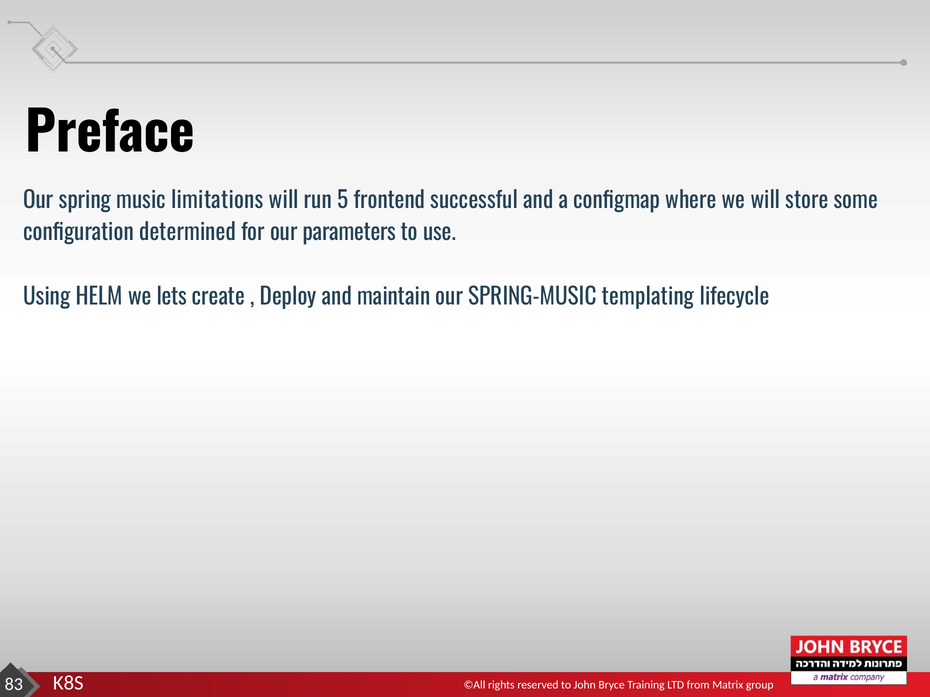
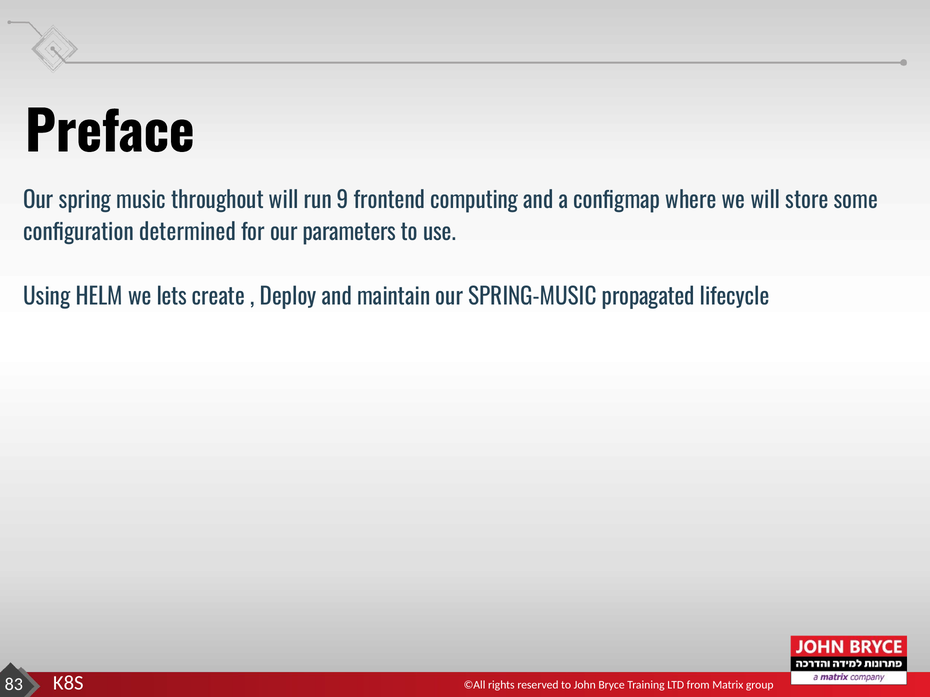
limitations: limitations -> throughout (217, 201)
5: 5 -> 9 (343, 201)
successful: successful -> computing (474, 201)
templating: templating -> propagated (648, 297)
